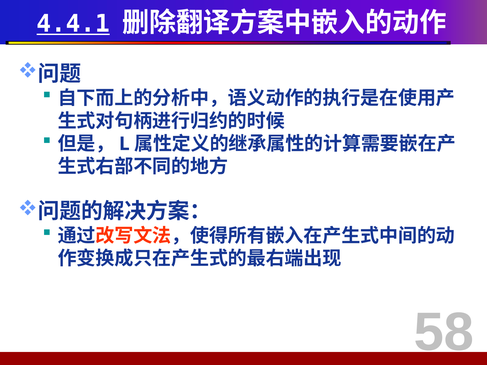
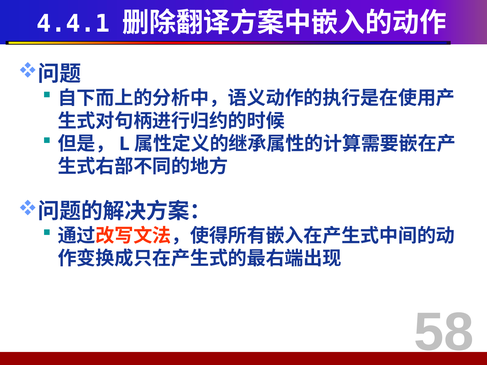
4.4.1 underline: present -> none (73, 24)
